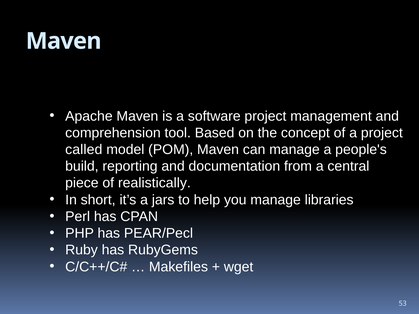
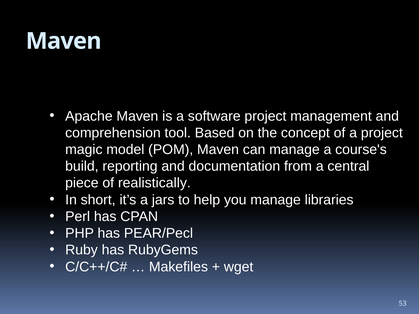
called: called -> magic (84, 150)
people's: people's -> course's (361, 150)
